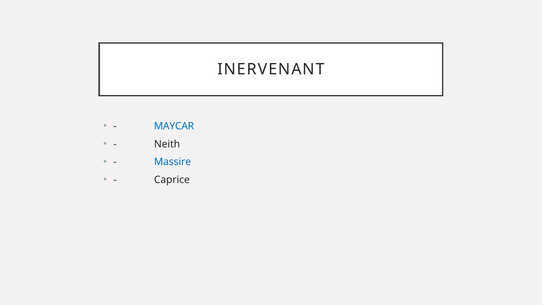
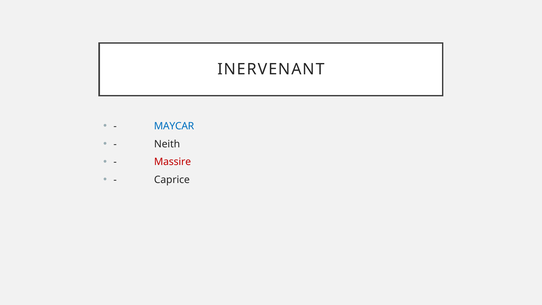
Massire colour: blue -> red (173, 162)
